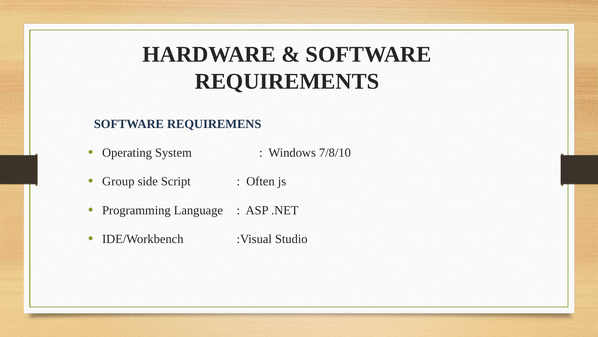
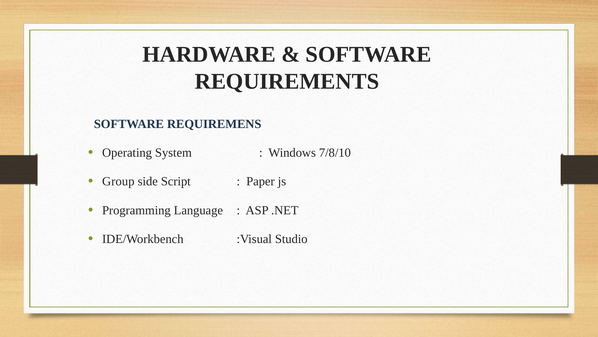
Often: Often -> Paper (260, 181)
